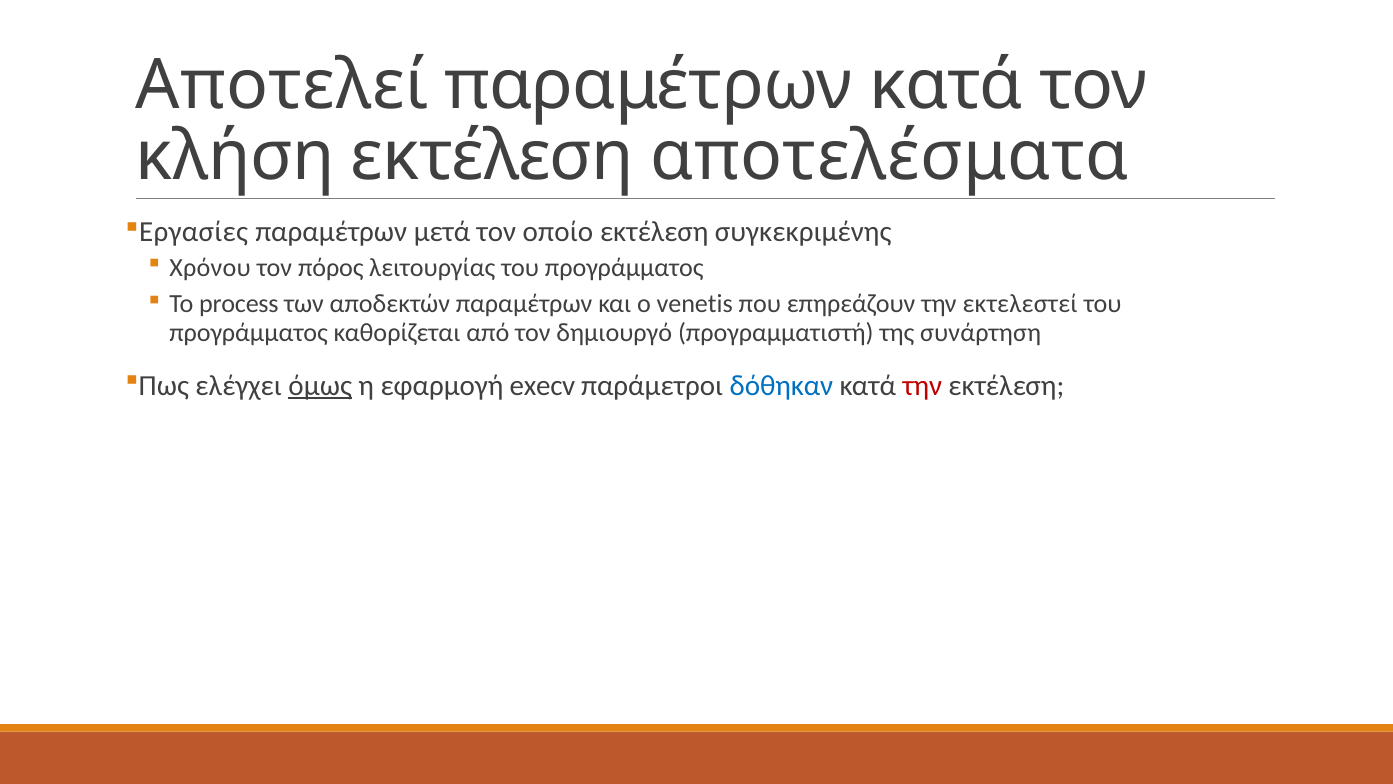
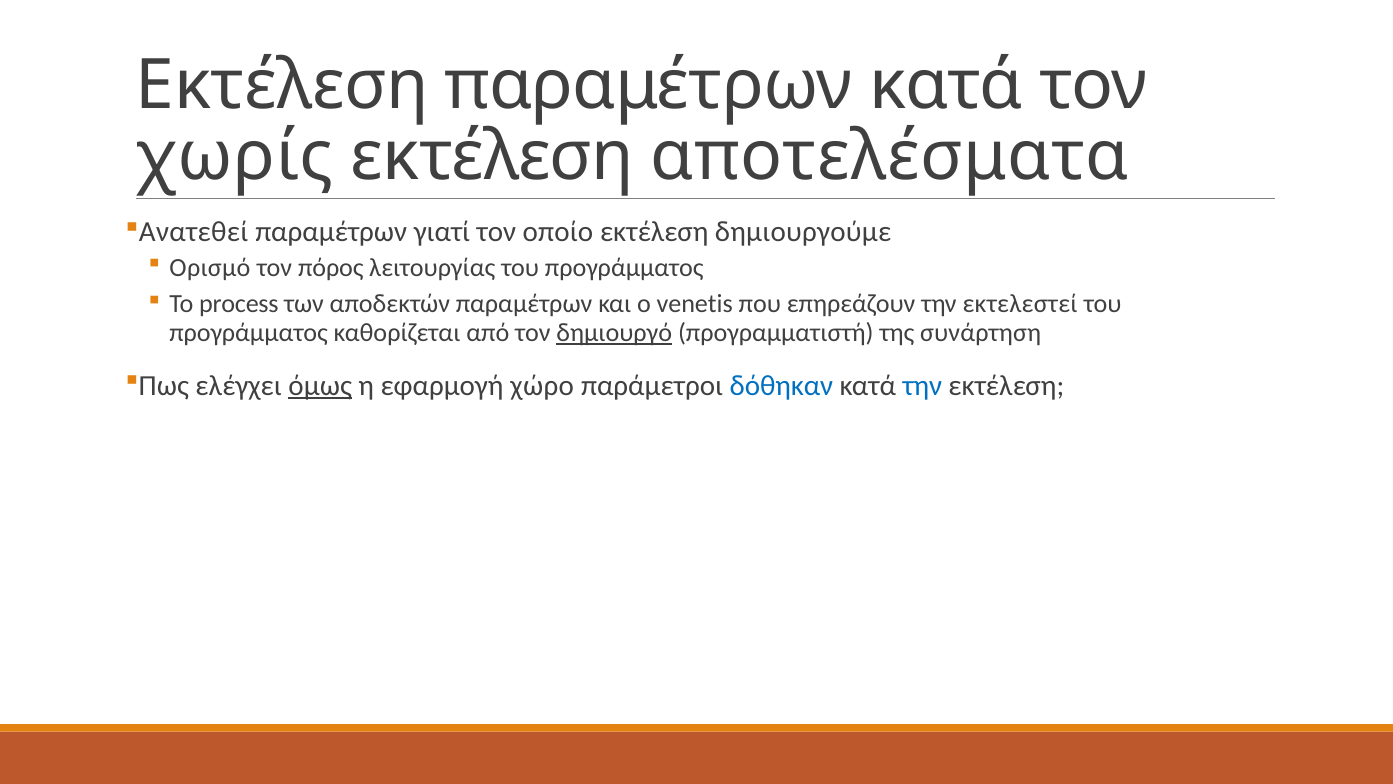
Αποτελεί: Αποτελεί -> Εκτέλεση (282, 85)
κλήση: κλήση -> χωρίς (235, 156)
Εργασίες: Εργασίες -> Ανατεθεί (194, 232)
μετά: μετά -> γιατί (442, 232)
συγκεκριμένης: συγκεκριμένης -> δημιουργούμε (803, 232)
Χρόνου: Χρόνου -> Ορισμό (210, 267)
δημιουργό underline: none -> present (614, 332)
execv: execv -> χώρο (542, 385)
την colour: red -> blue (922, 385)
